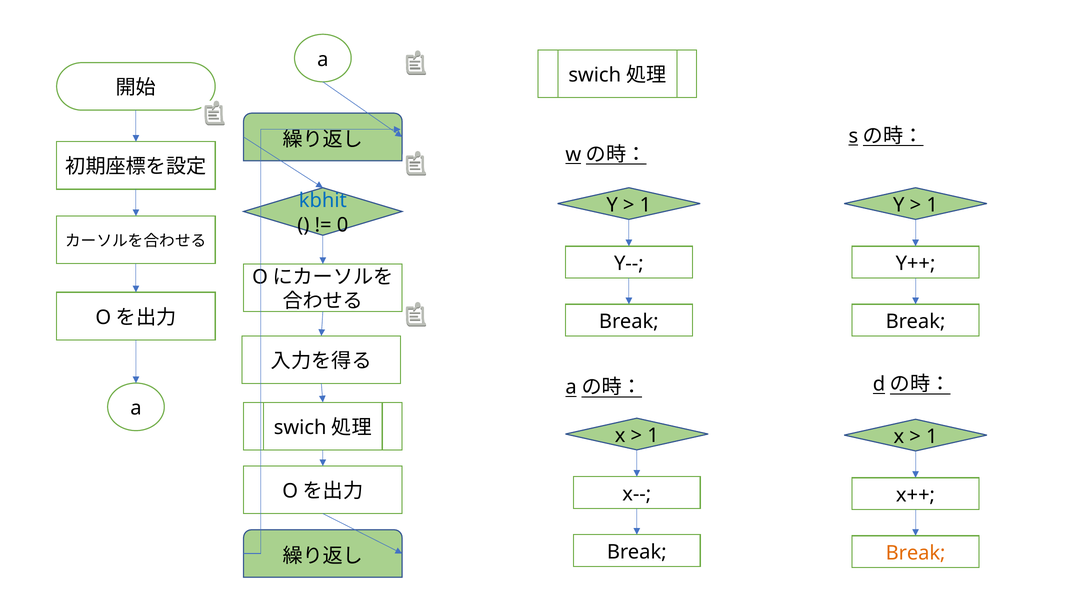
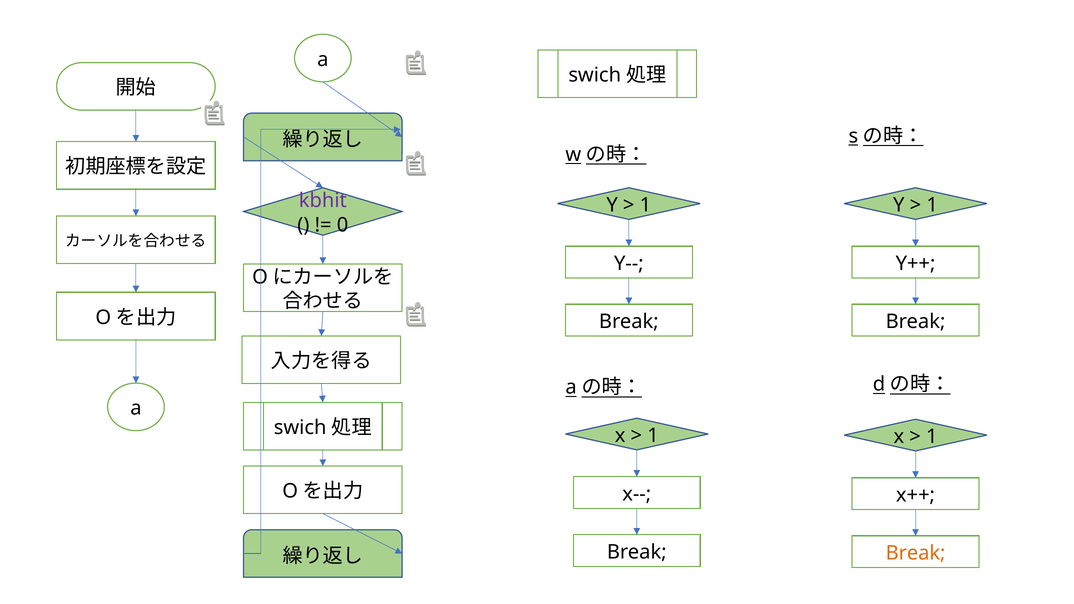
kbhit colour: blue -> purple (323, 201)
